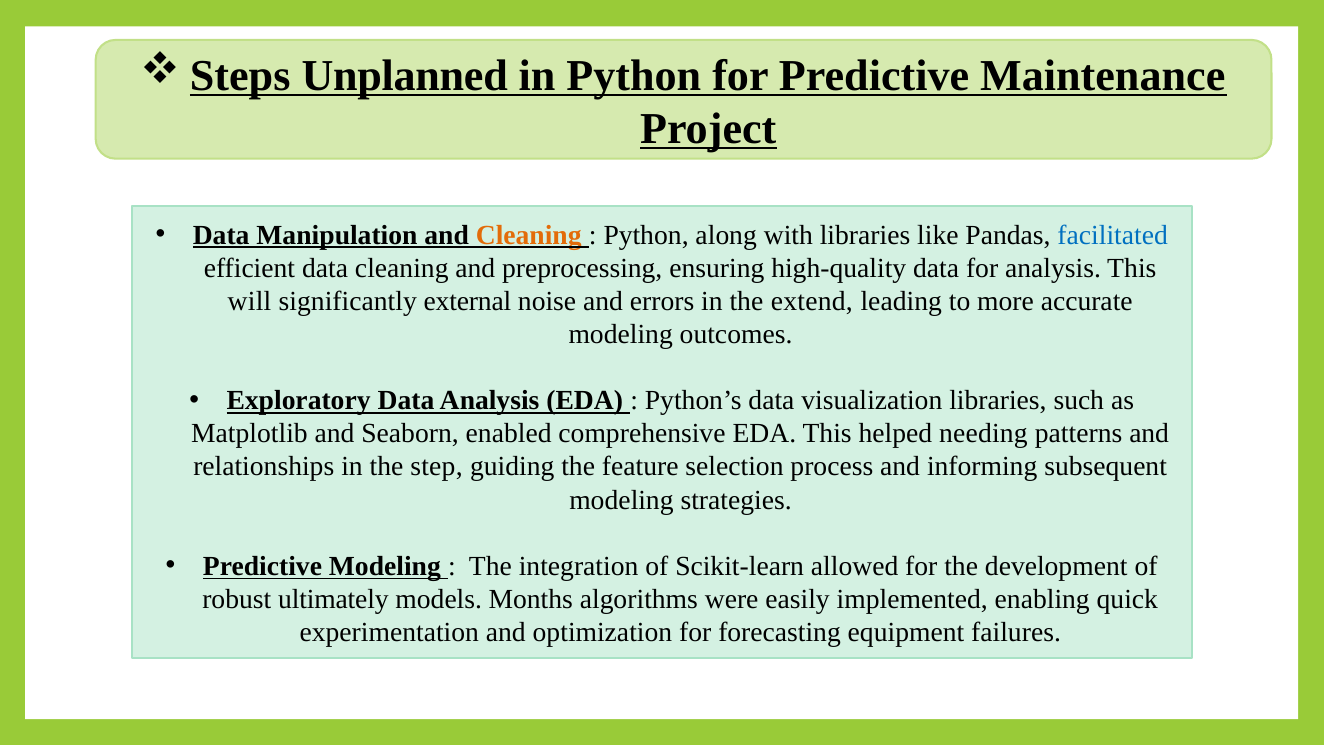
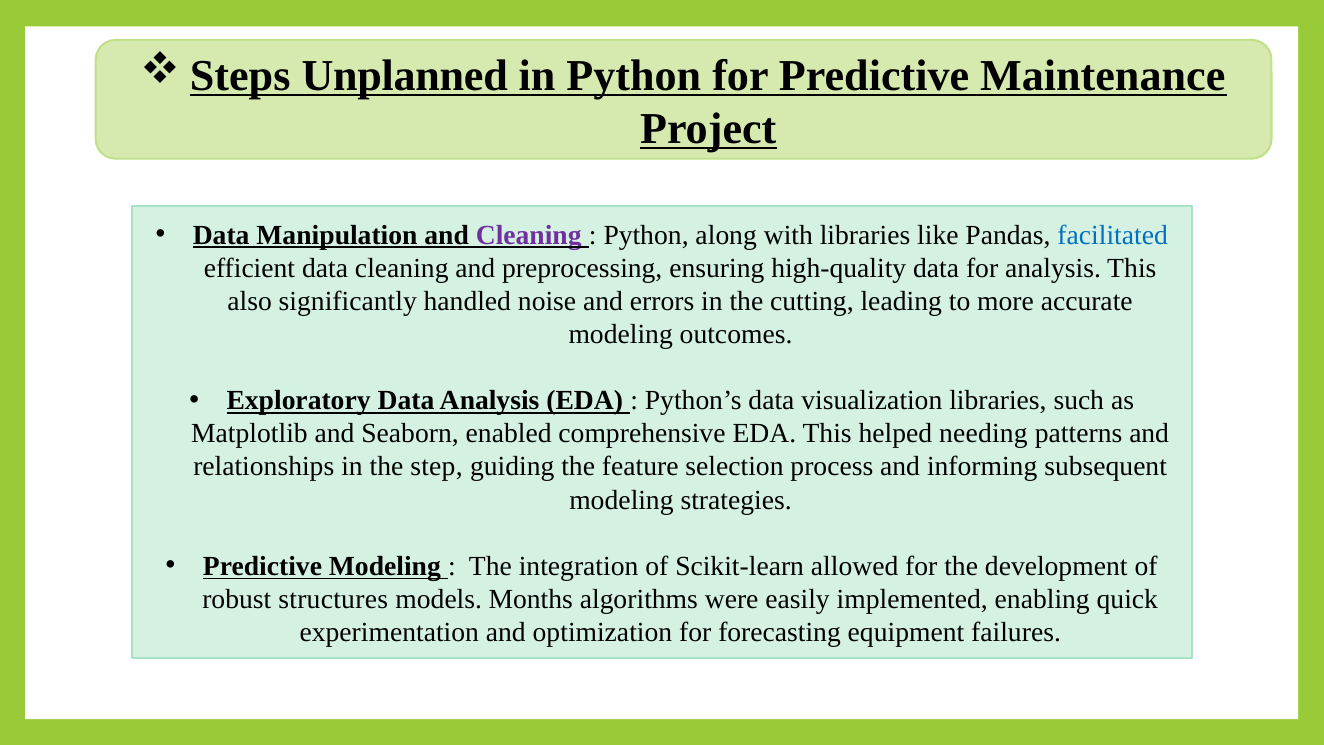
Cleaning colour: orange -> purple (529, 235)
will: will -> also (250, 301)
external: external -> handled (467, 301)
extend: extend -> cutting (812, 301)
ultimately: ultimately -> structures (333, 599)
